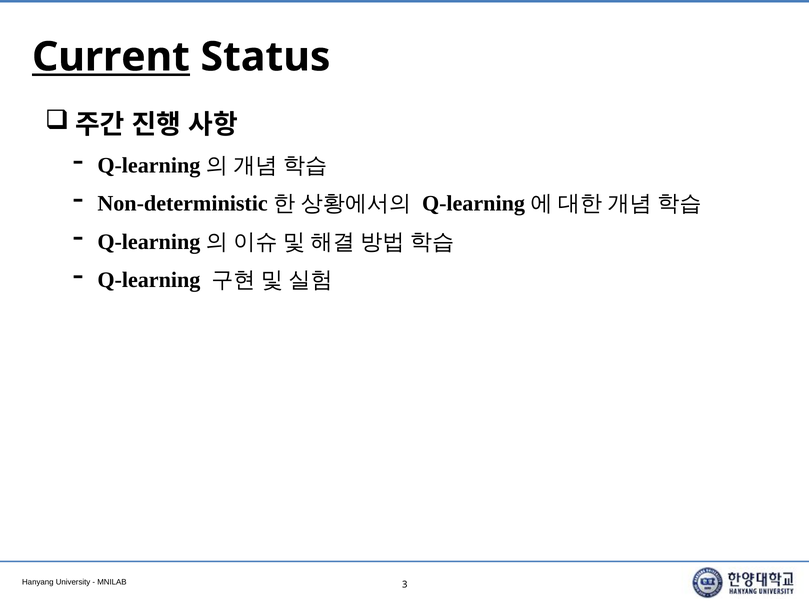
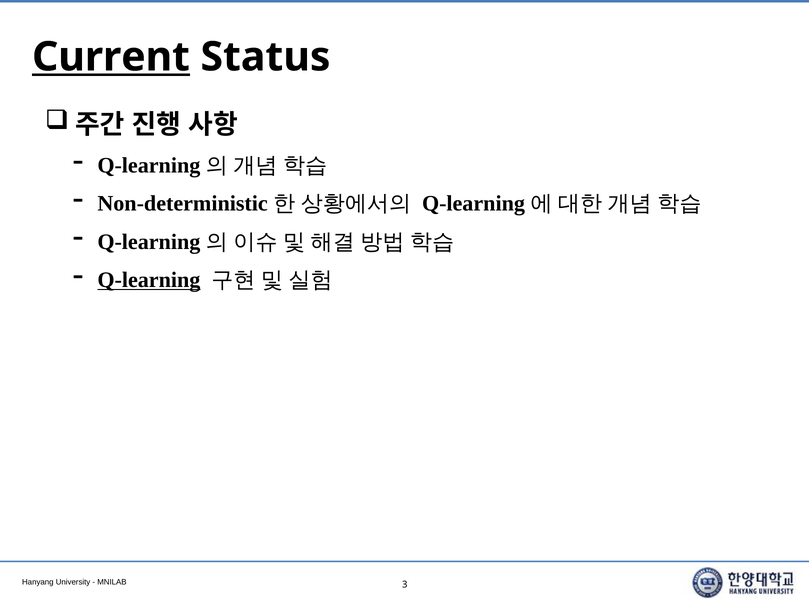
Q-learning underline: none -> present (149, 280)
